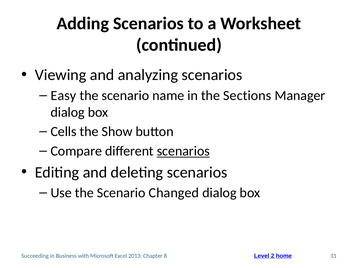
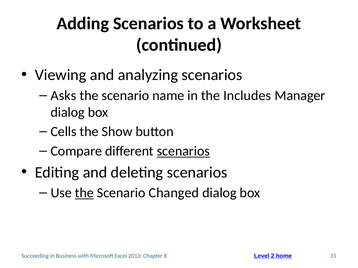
Easy: Easy -> Asks (63, 96)
Sections: Sections -> Includes (247, 96)
the underline: none -> present (84, 193)
